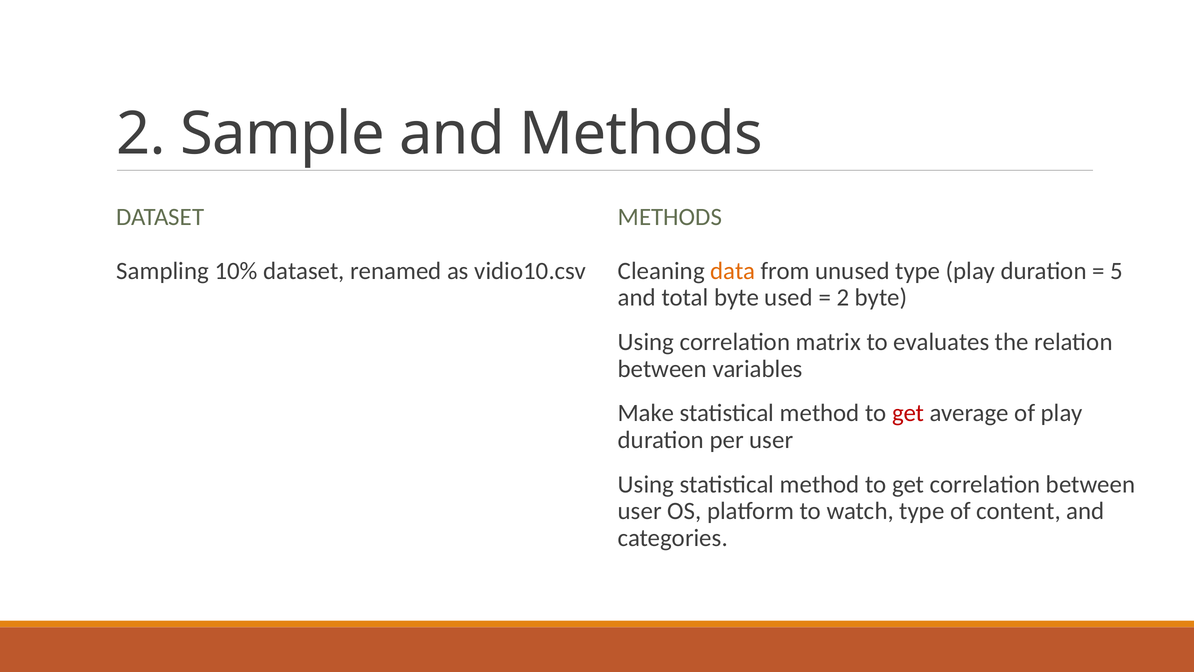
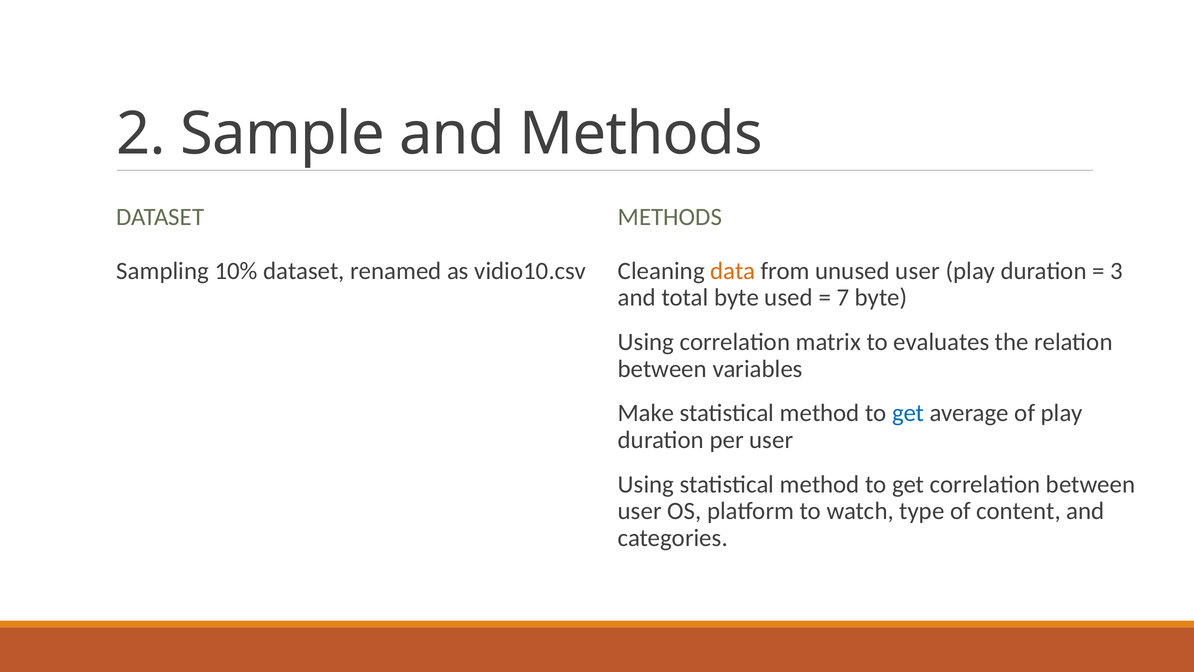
unused type: type -> user (918, 271)
5: 5 -> 3 (1117, 271)
2: 2 -> 7 (843, 298)
get colour: red -> blue (908, 413)
